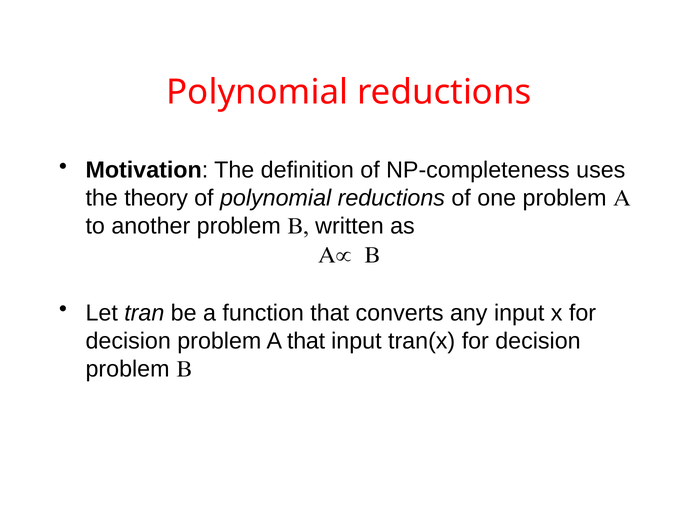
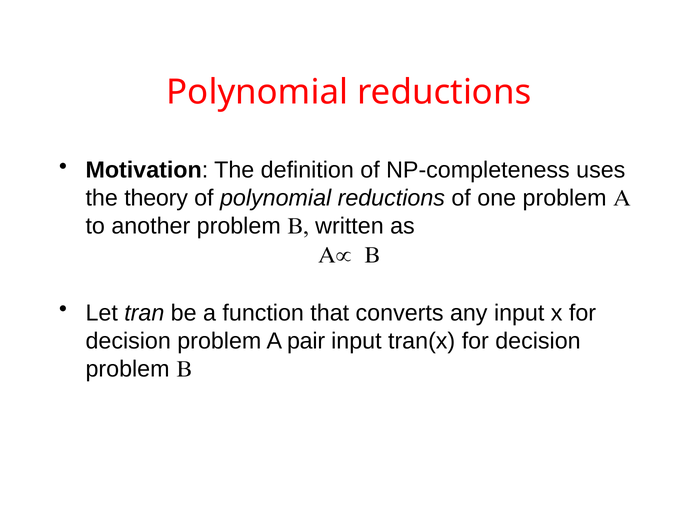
A that: that -> pair (306, 341)
